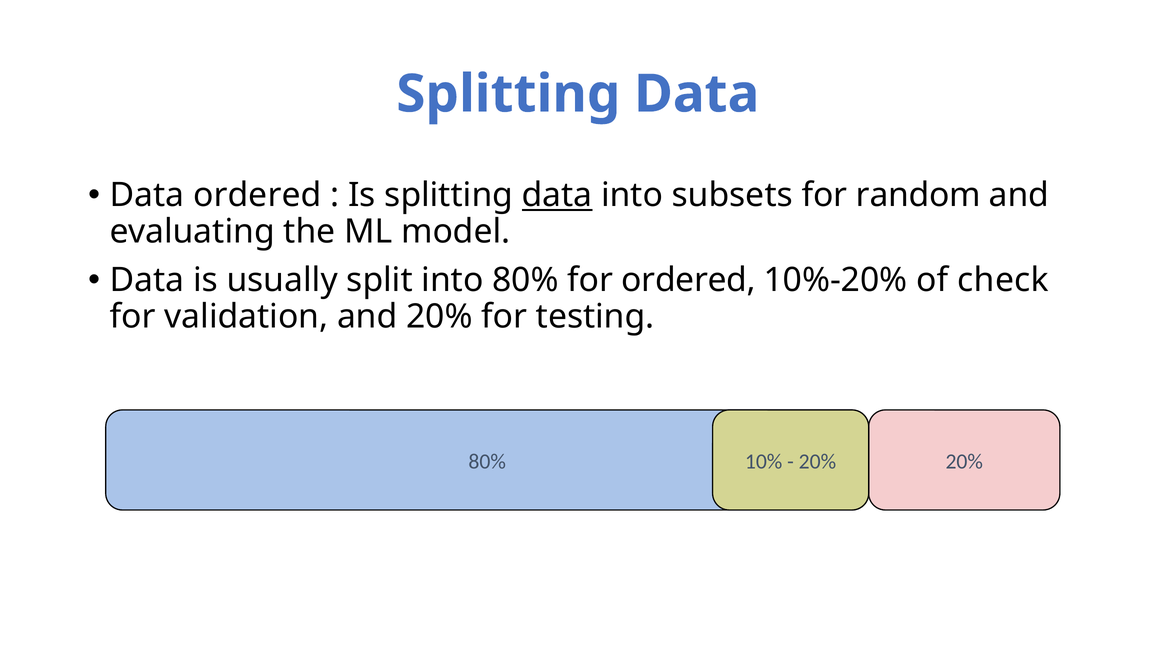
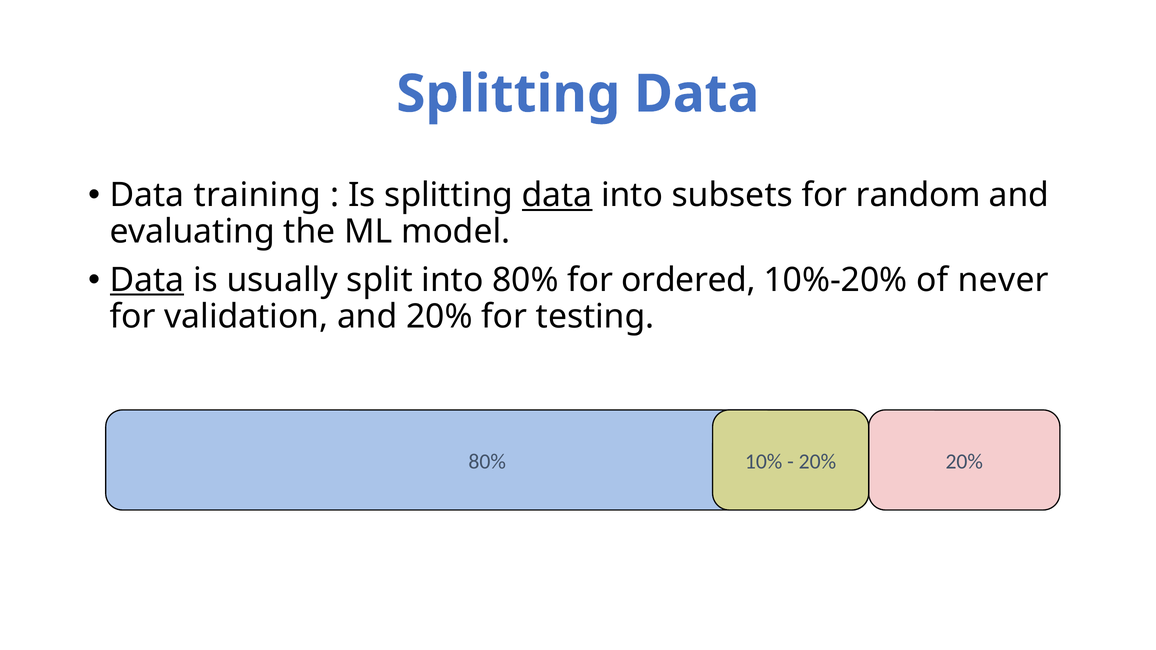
Data ordered: ordered -> training (257, 195)
Data underline: none -> present (147, 280)
check: check -> never (1003, 280)
